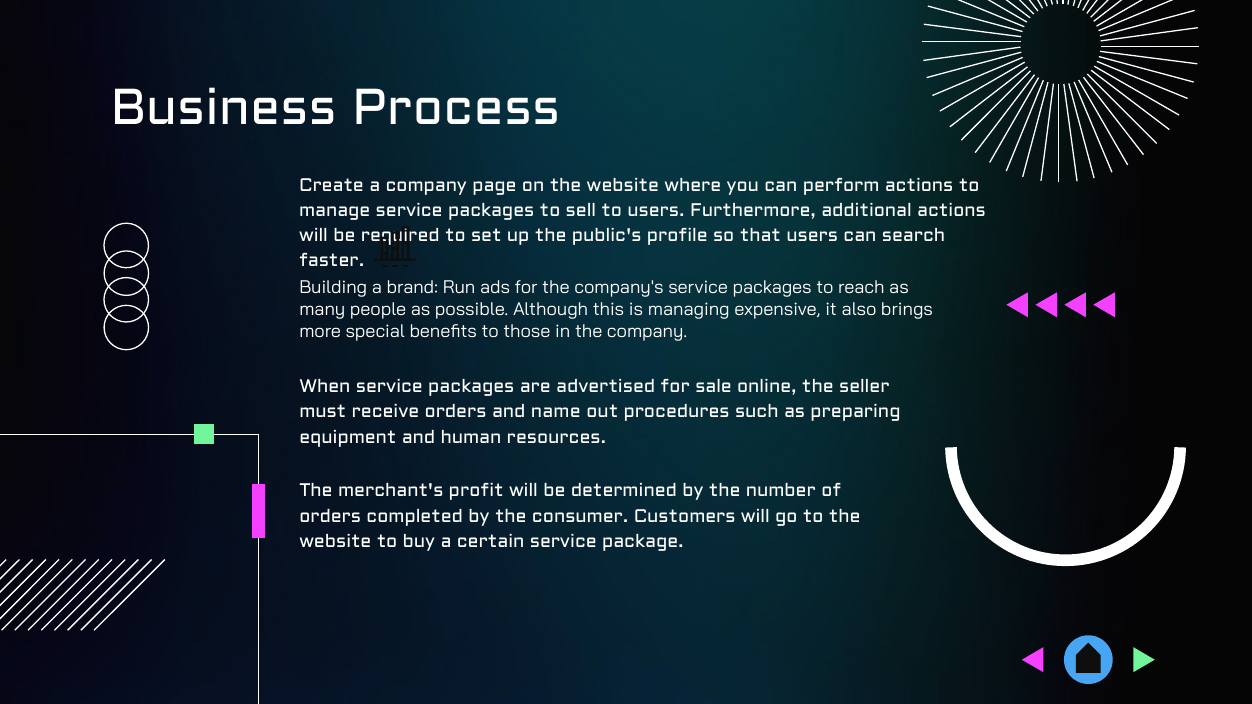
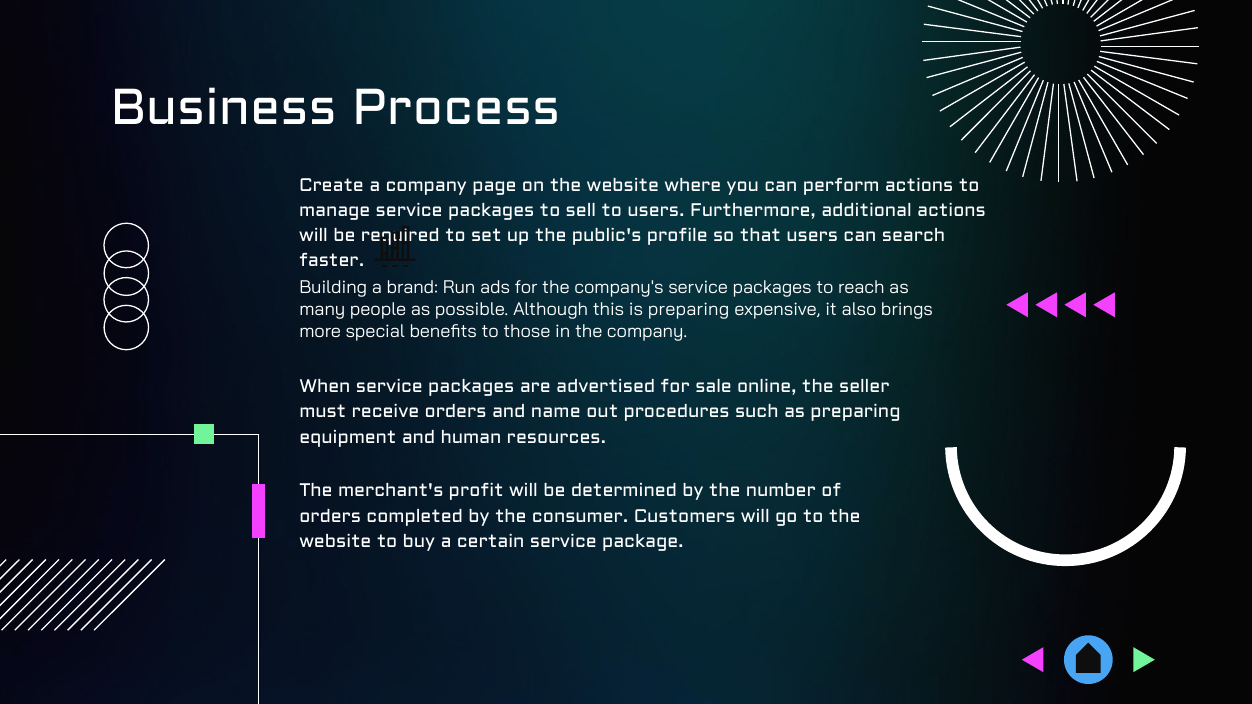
is managing: managing -> preparing (689, 310)
